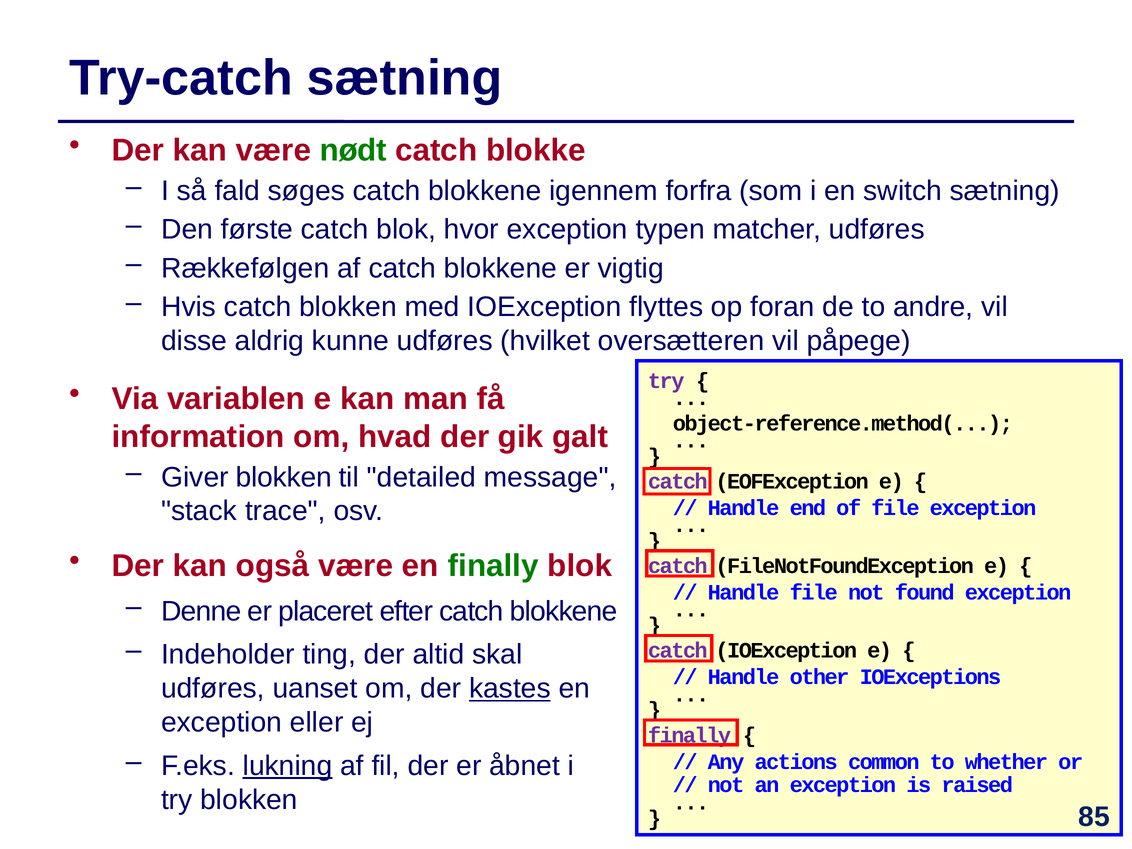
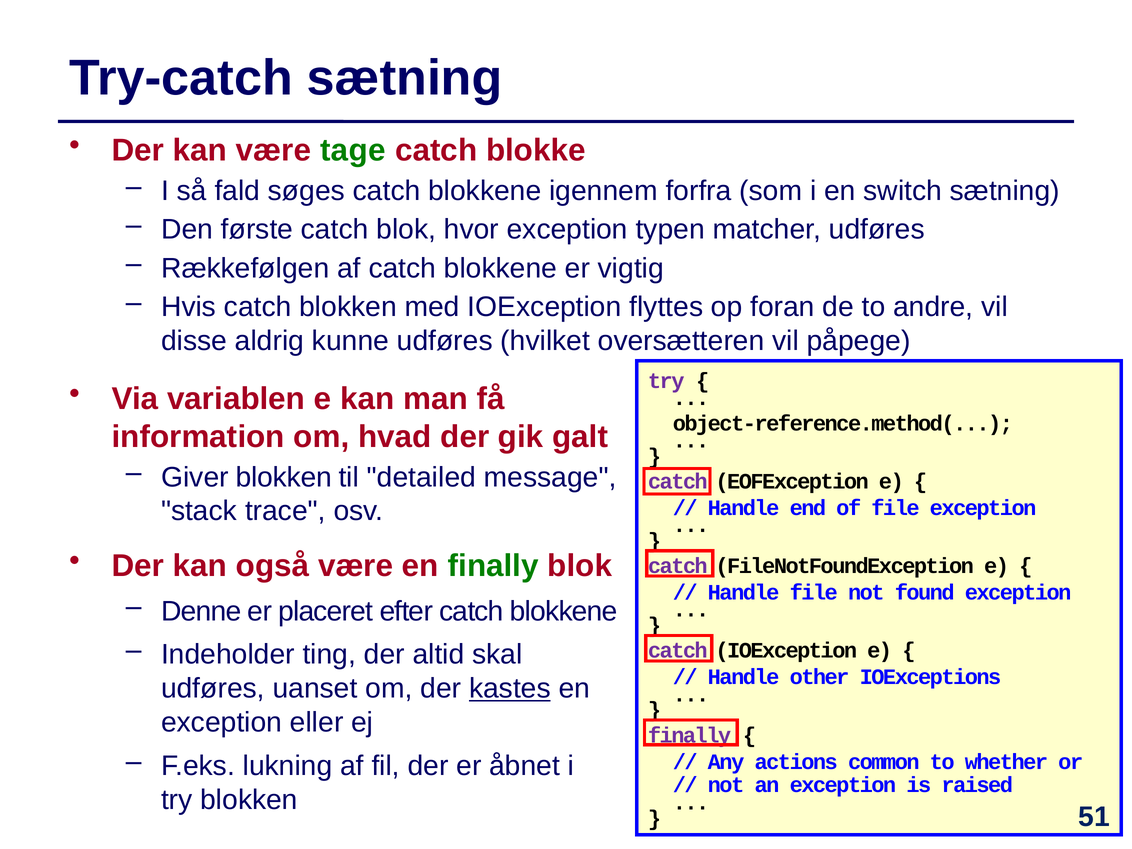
nødt: nødt -> tage (353, 151)
lukning underline: present -> none (288, 766)
85: 85 -> 51 (1094, 817)
